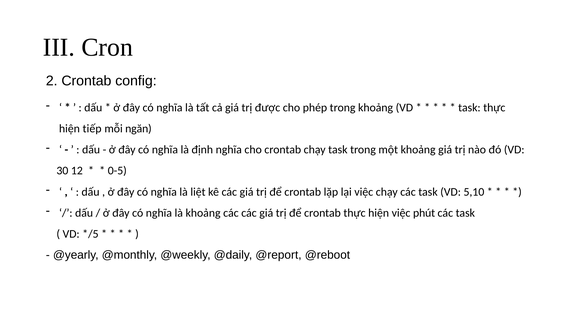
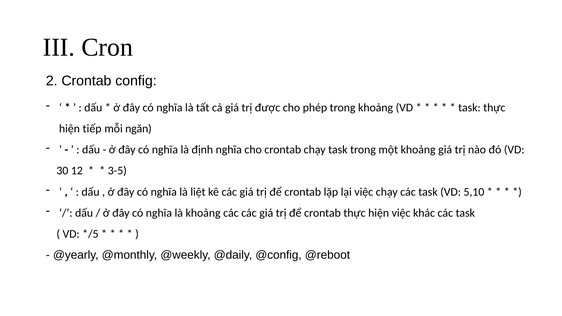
0-5: 0-5 -> 3-5 (117, 171)
phút: phút -> khác (424, 213)
@report: @report -> @config (279, 255)
